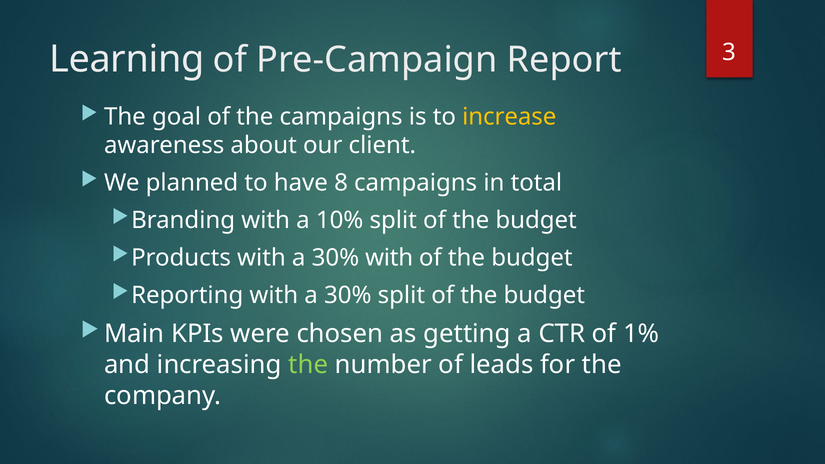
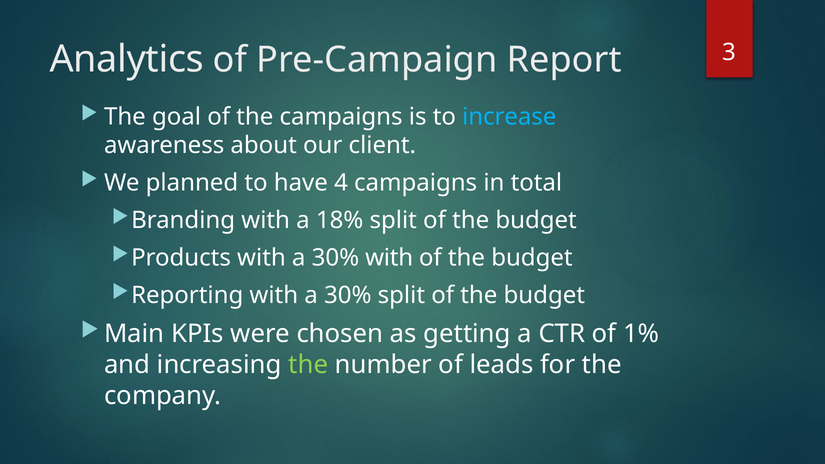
Learning: Learning -> Analytics (127, 59)
increase colour: yellow -> light blue (509, 117)
8: 8 -> 4 (341, 183)
10%: 10% -> 18% (340, 220)
